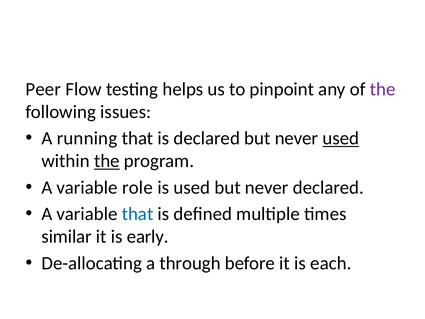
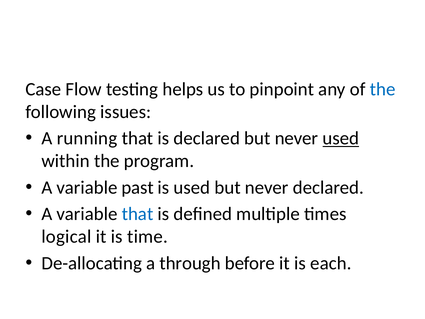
Peer: Peer -> Case (43, 89)
the colour: purple -> blue (383, 89)
the underline: present -> none (107, 161)
role: role -> past (138, 187)
similar: similar -> logical (66, 237)
early: early -> time (147, 237)
